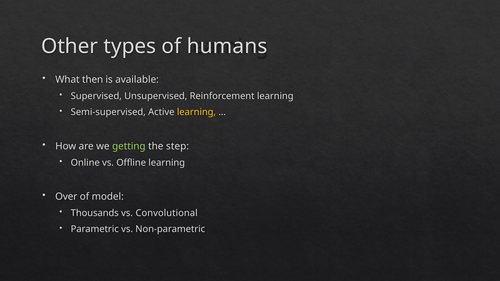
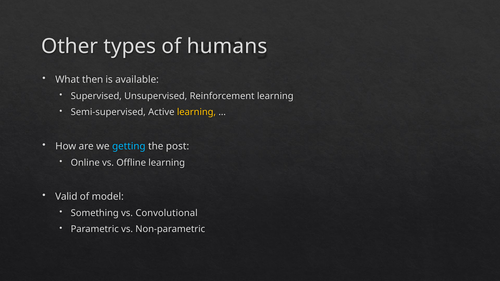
getting colour: light green -> light blue (129, 146)
step: step -> post (178, 146)
Over: Over -> Valid (66, 197)
Thousands: Thousands -> Something (95, 213)
